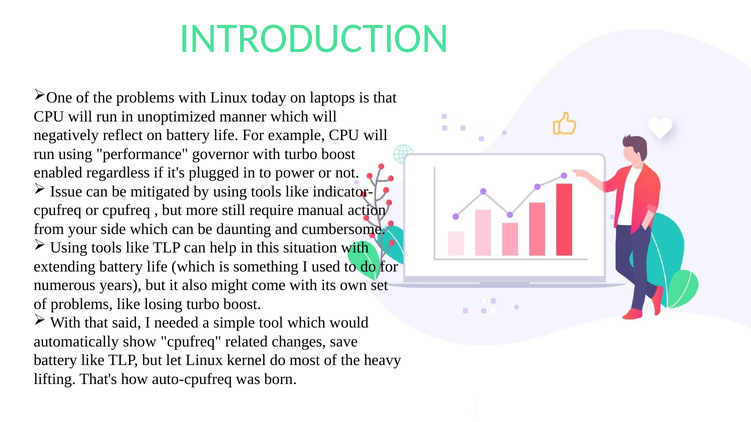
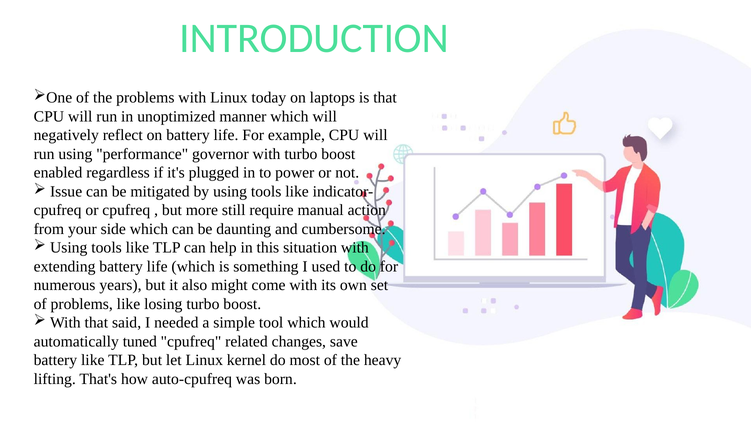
show: show -> tuned (140, 342)
